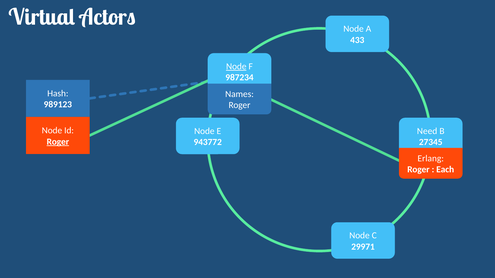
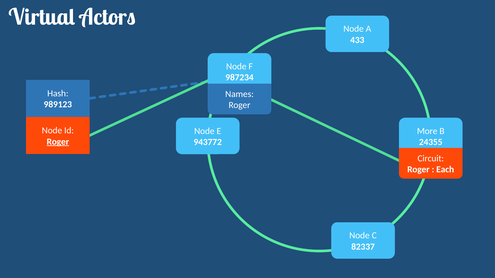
Node underline: present -> none (236, 67)
Need: Need -> More (427, 131)
27345: 27345 -> 24355 (431, 142)
Erlang: Erlang -> Circuit (431, 159)
29971: 29971 -> 82337 (363, 247)
